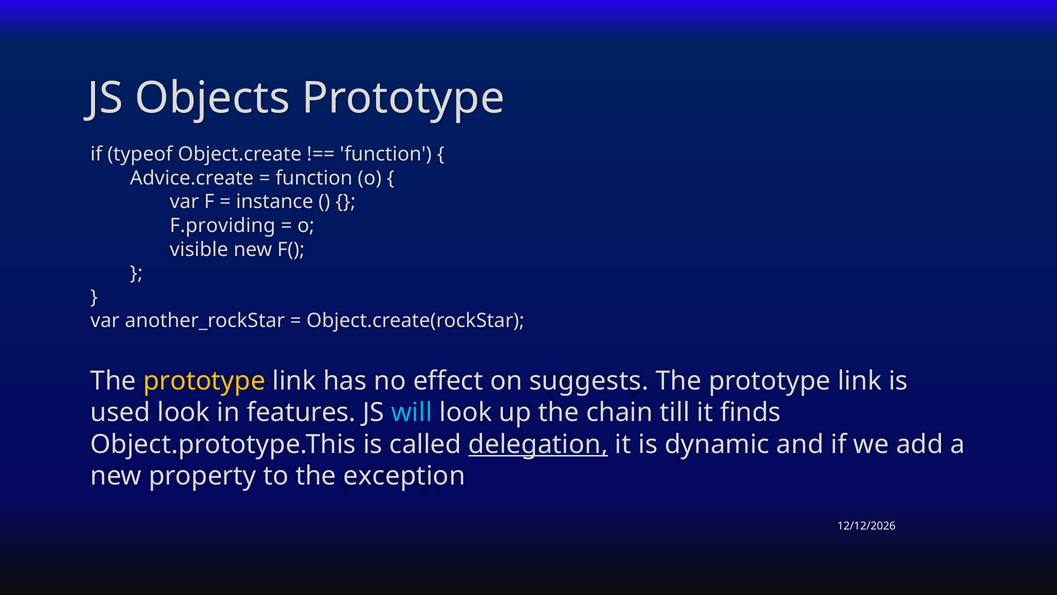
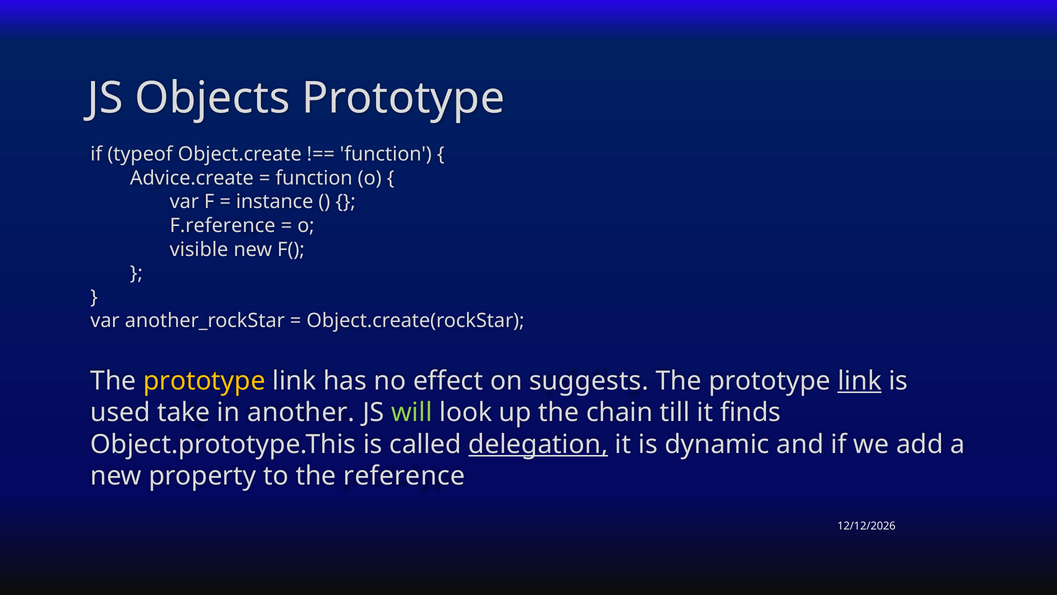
F.providing: F.providing -> F.reference (223, 226)
link underline: none -> present (860, 381)
used look: look -> take (184, 412)
features: features -> another (301, 412)
will colour: light blue -> light green (412, 412)
exception: exception -> reference (404, 476)
